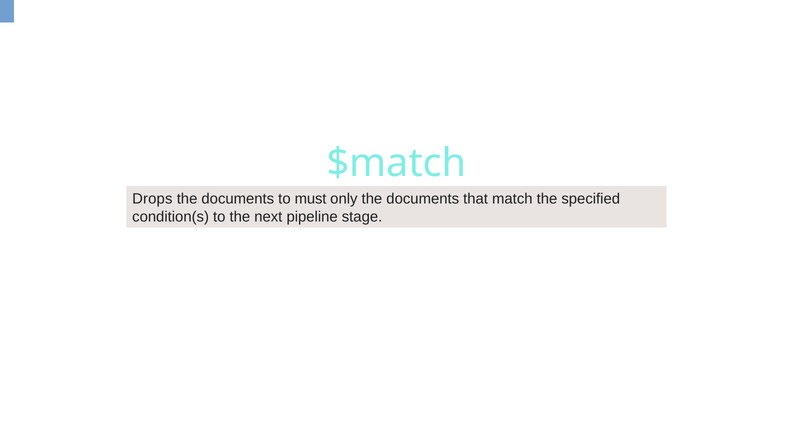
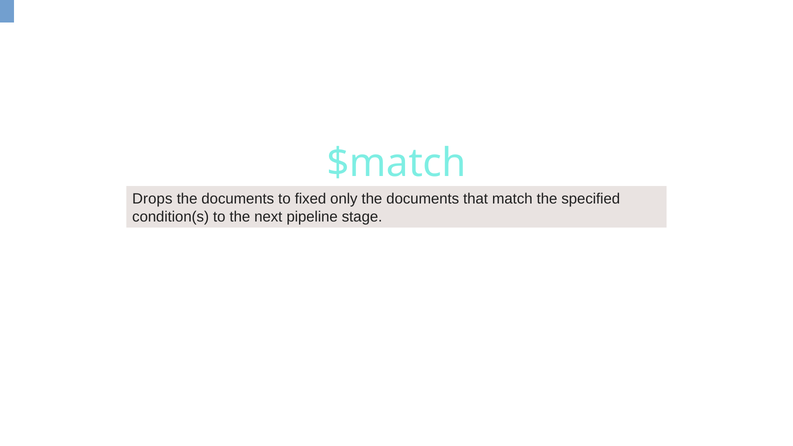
must: must -> fixed (310, 199)
